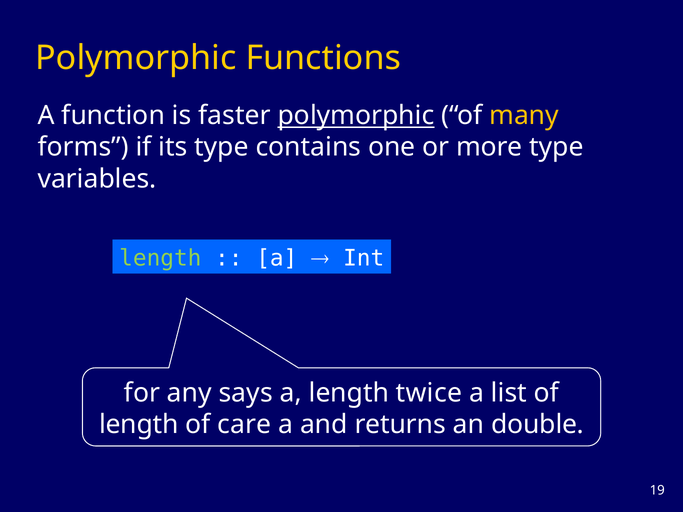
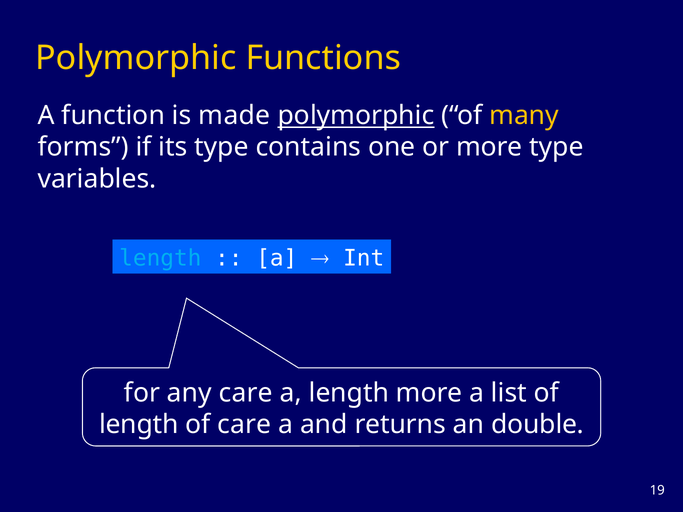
faster: faster -> made (234, 115)
length colour: light green -> light blue (160, 258)
any says: says -> care (246, 393)
length twice: twice -> more (429, 393)
